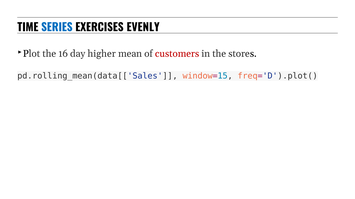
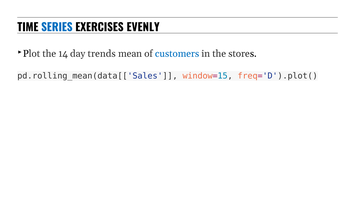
16: 16 -> 14 (63, 54)
higher: higher -> trends (102, 54)
customers colour: red -> blue (177, 54)
